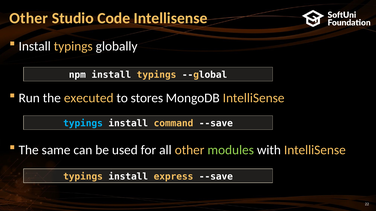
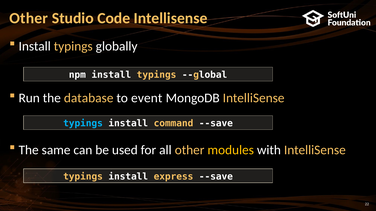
executed: executed -> database (89, 98)
stores: stores -> event (147, 98)
modules colour: light green -> yellow (231, 150)
